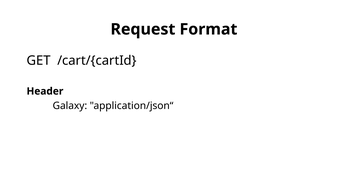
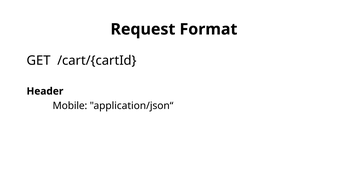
Galaxy: Galaxy -> Mobile (70, 106)
